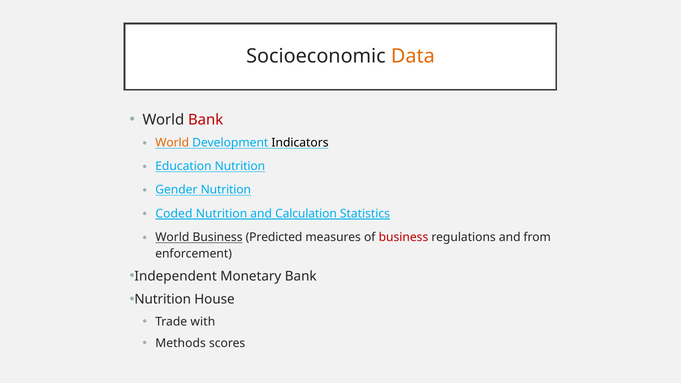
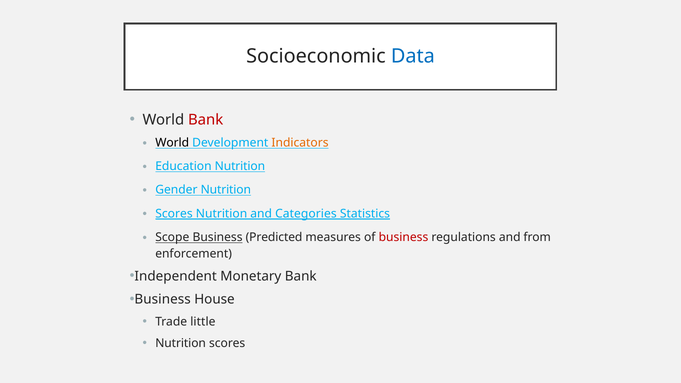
Data colour: orange -> blue (413, 56)
World colour: orange -> black (172, 143)
Indicators colour: black -> orange (300, 143)
Coded: Coded -> Scores (174, 214)
Calculation: Calculation -> Categories (306, 214)
World: World -> Scope (172, 237)
Nutrition: Nutrition -> Business (163, 299)
with: with -> little (203, 322)
Methods: Methods -> Nutrition (181, 343)
